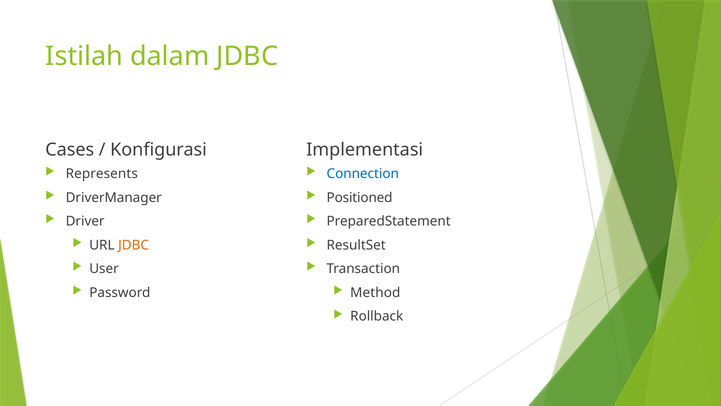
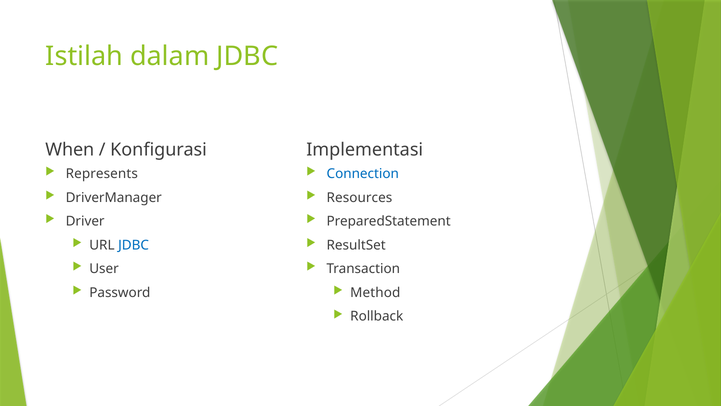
Cases: Cases -> When (70, 150)
Positioned: Positioned -> Resources (359, 197)
JDBC colour: orange -> blue (134, 245)
